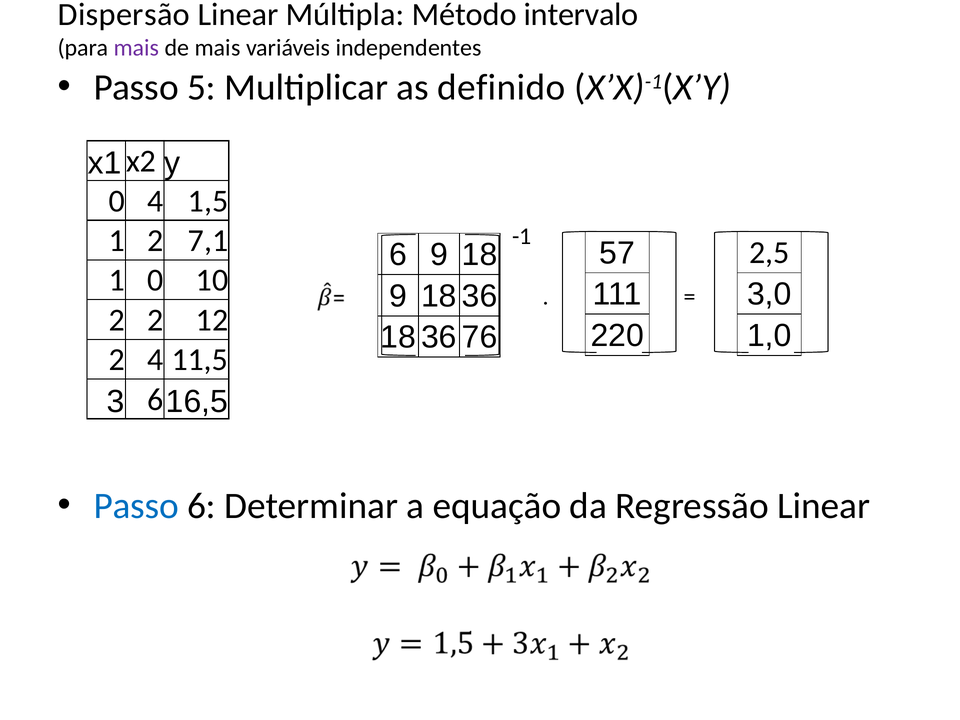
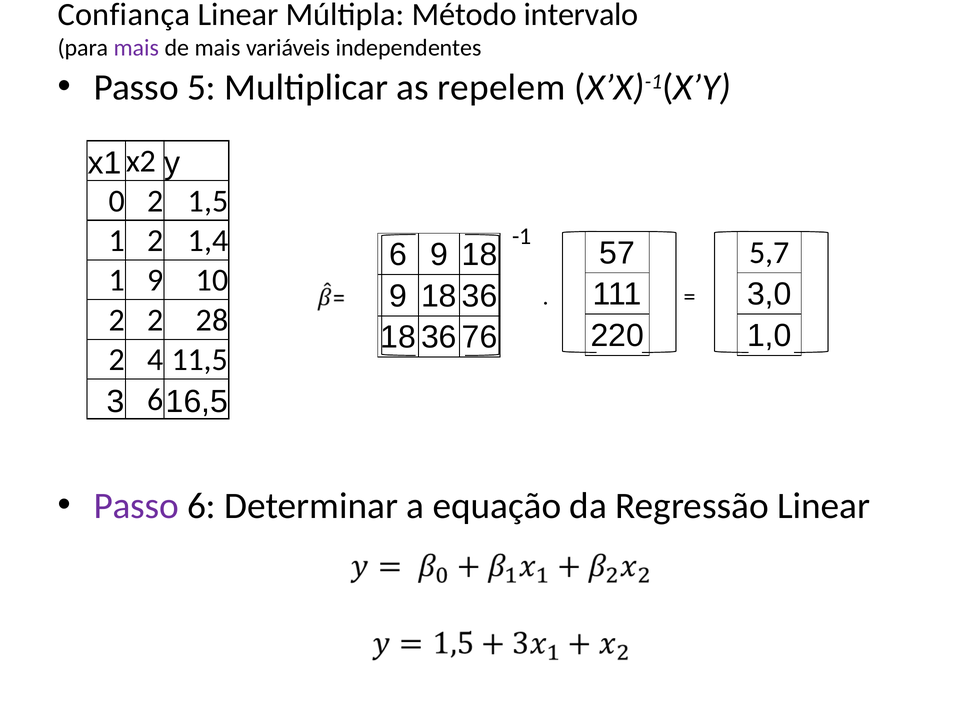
Dispersão: Dispersão -> Confiança (124, 14)
definido: definido -> repelem (501, 87)
0 4: 4 -> 2 (155, 201)
7,1: 7,1 -> 1,4 (208, 241)
2,5: 2,5 -> 5,7 (769, 253)
1 0: 0 -> 9 (155, 280)
12: 12 -> 28 (212, 320)
Passo colour: blue -> purple (136, 506)
